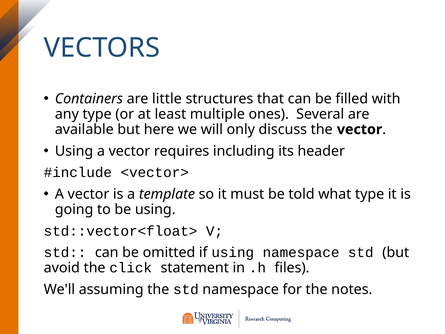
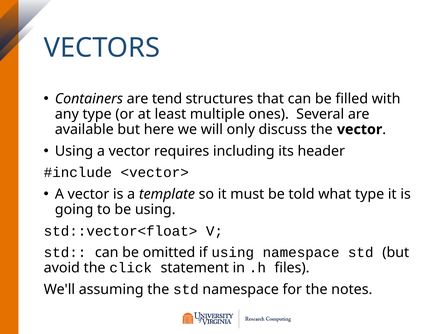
little: little -> tend (167, 99)
